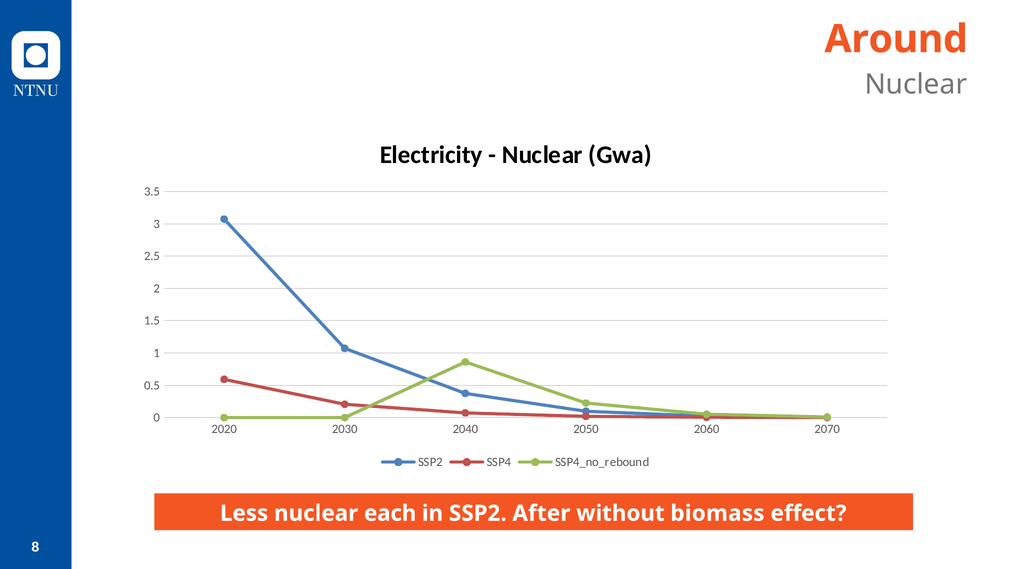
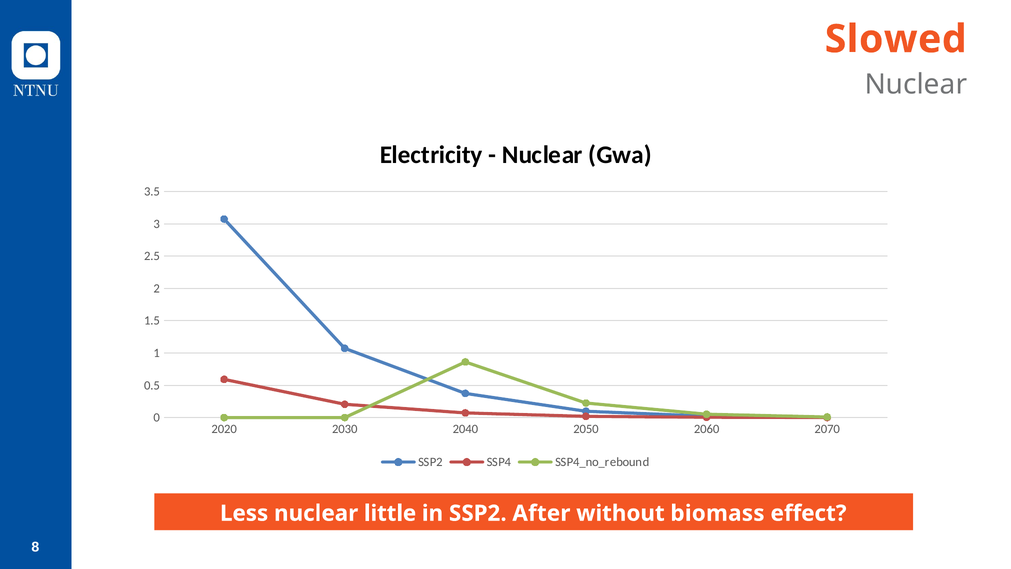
Around: Around -> Slowed (896, 39)
each: each -> little (390, 513)
